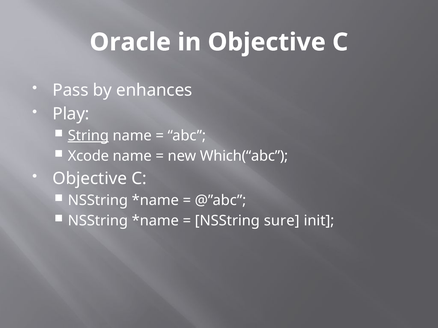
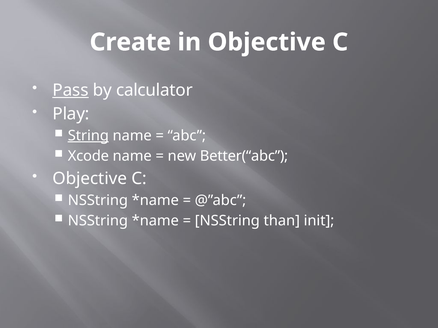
Oracle: Oracle -> Create (130, 42)
Pass underline: none -> present (71, 90)
enhances: enhances -> calculator (154, 90)
Which(“abc: Which(“abc -> Better(“abc (244, 156)
sure: sure -> than (282, 221)
